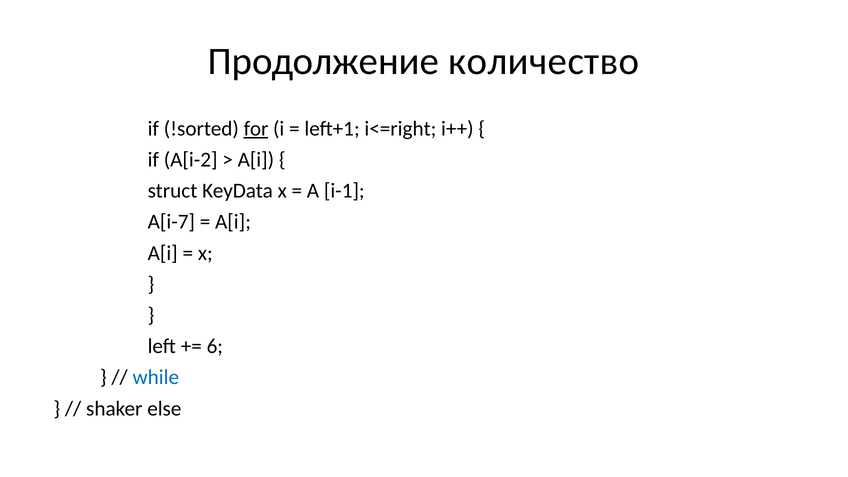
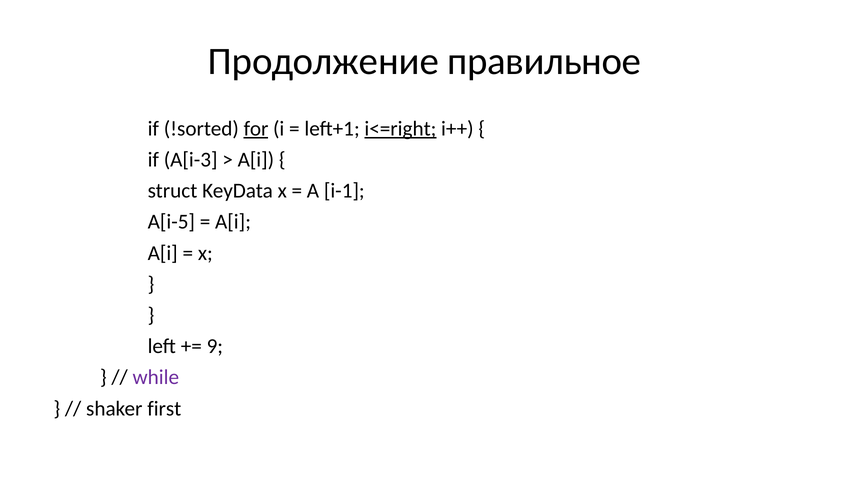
количество: количество -> правильное (544, 62)
i<=right underline: none -> present (400, 129)
A[i-2: A[i-2 -> A[i-3 (191, 160)
A[i-7: A[i-7 -> A[i-5 (171, 222)
6: 6 -> 9 (215, 346)
while colour: blue -> purple (156, 377)
else: else -> first (164, 409)
